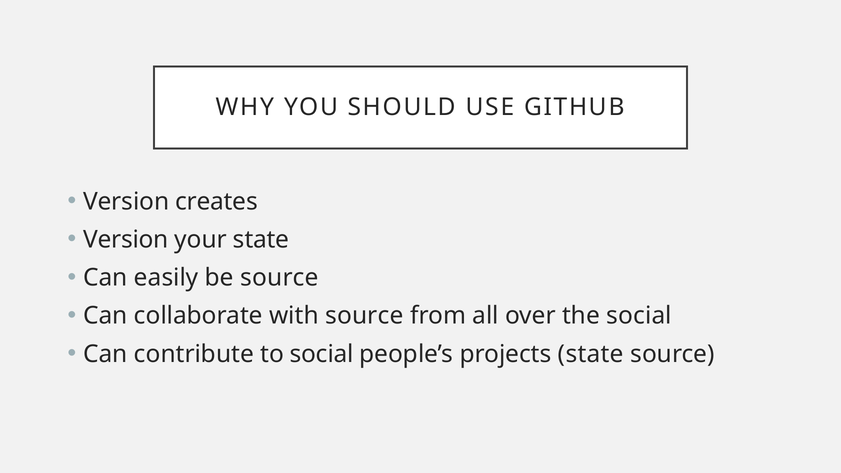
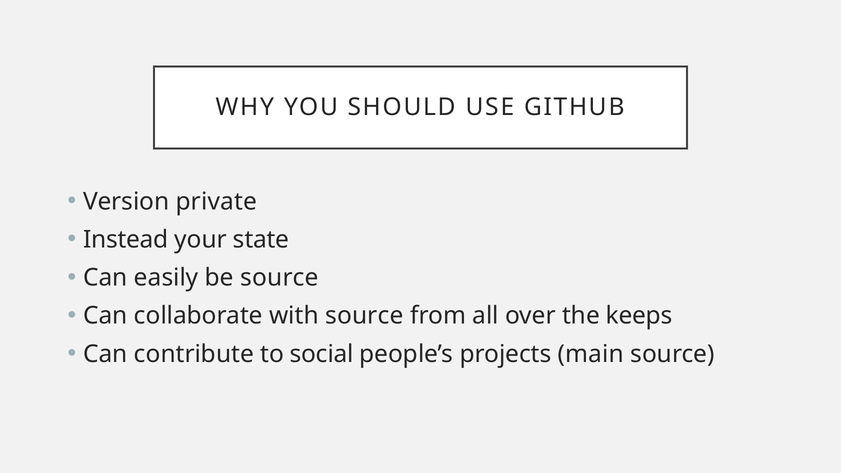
creates: creates -> private (216, 202)
Version: Version -> Instead (126, 240)
the social: social -> keeps (639, 316)
projects state: state -> main (591, 354)
